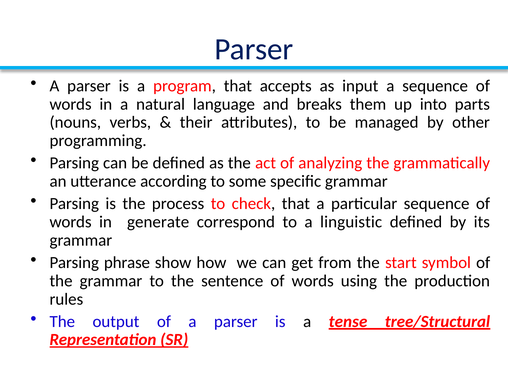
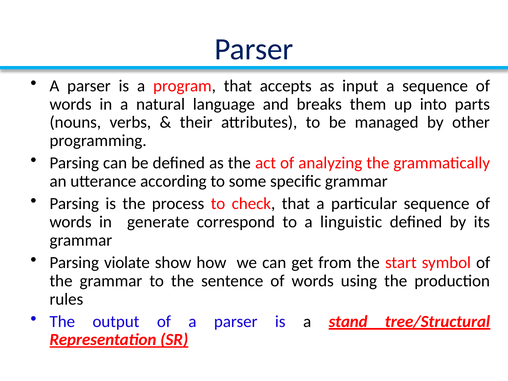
phrase: phrase -> violate (127, 263)
tense: tense -> stand (348, 321)
